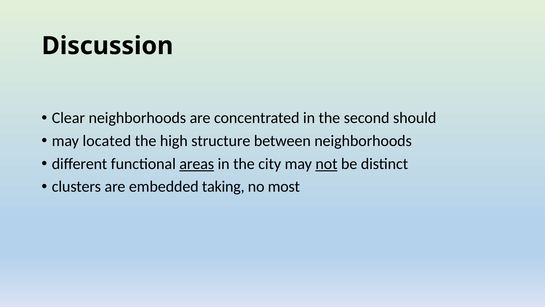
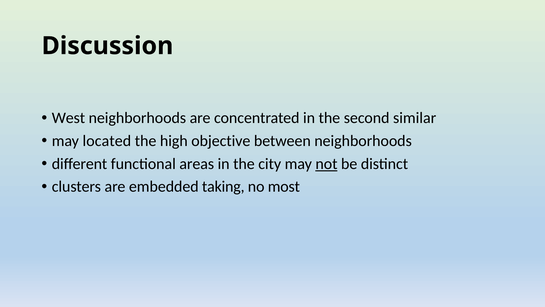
Clear: Clear -> West (68, 118)
should: should -> similar (415, 118)
structure: structure -> objective (221, 141)
areas underline: present -> none (197, 164)
